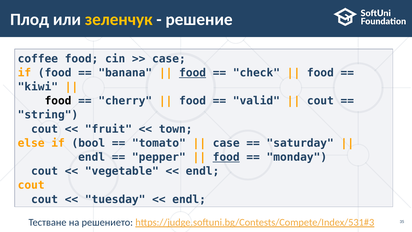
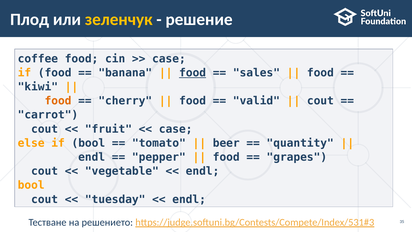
check: check -> sales (256, 73)
food colour: black -> orange (58, 101)
string: string -> carrot (48, 115)
town: town -> case (176, 129)
case: case -> beer (226, 143)
saturday: saturday -> quantity (300, 143)
food underline: present -> none (226, 157)
monday: monday -> grapes (297, 157)
cout: cout -> bool (31, 185)
